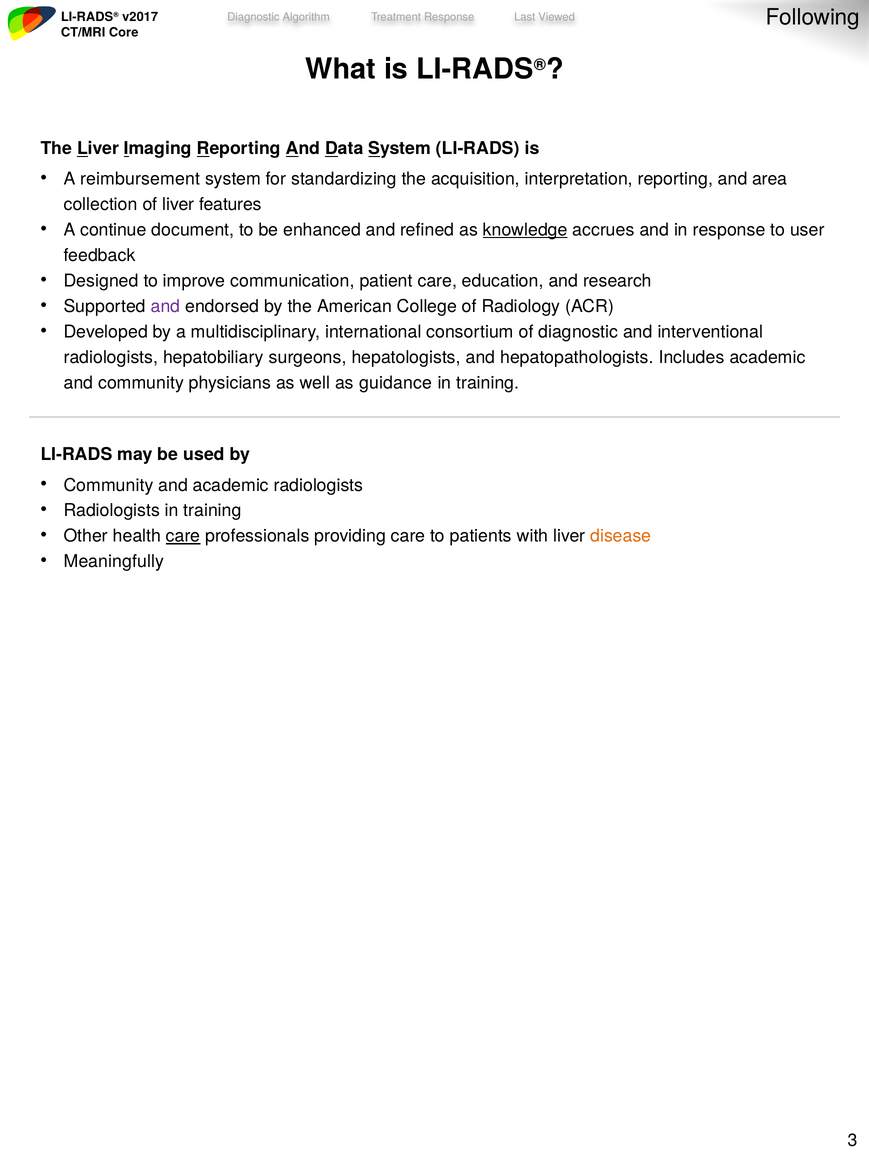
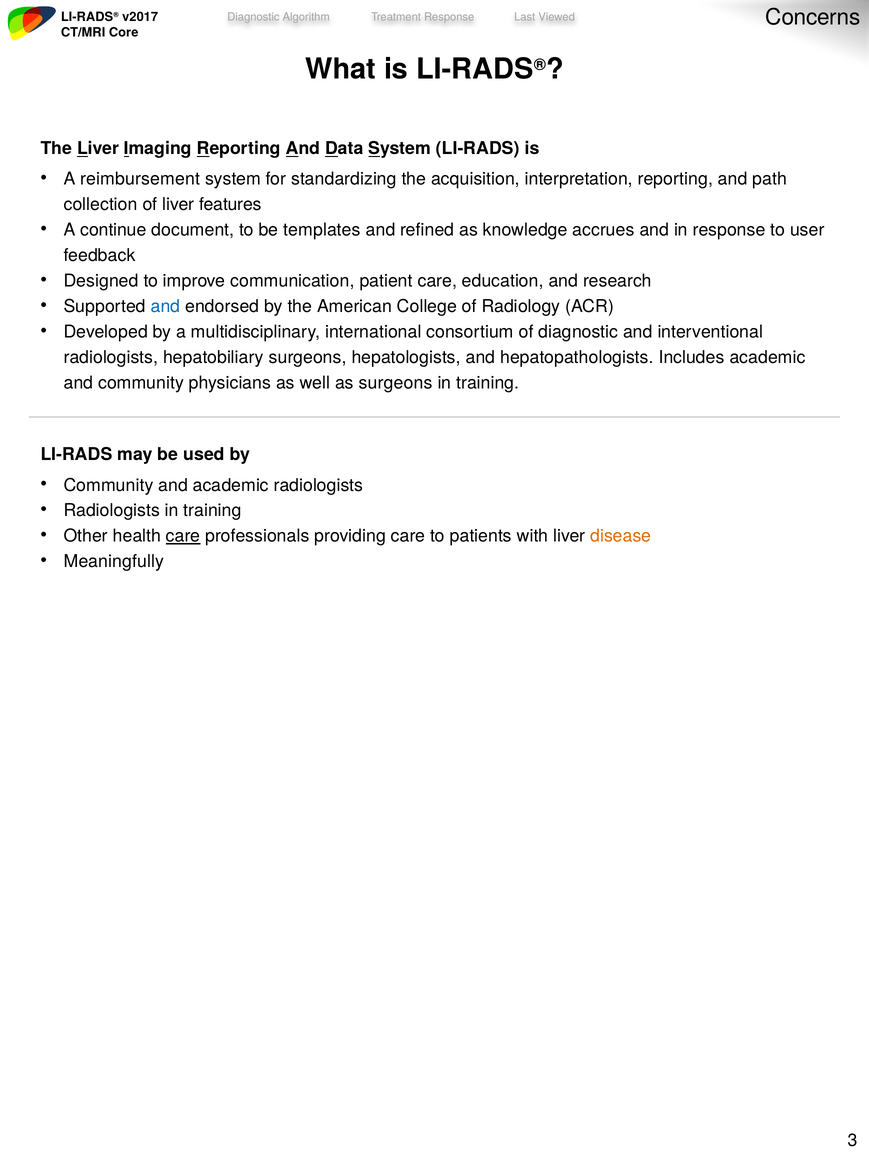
Following: Following -> Concerns (813, 18)
area: area -> path (770, 179)
enhanced: enhanced -> templates (322, 230)
knowledge underline: present -> none (525, 230)
and colour: purple -> blue (165, 307)
as guidance: guidance -> surgeons (396, 383)
